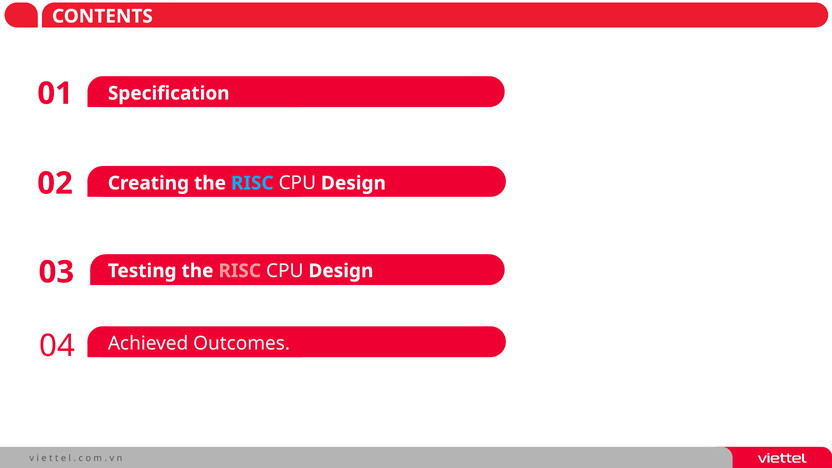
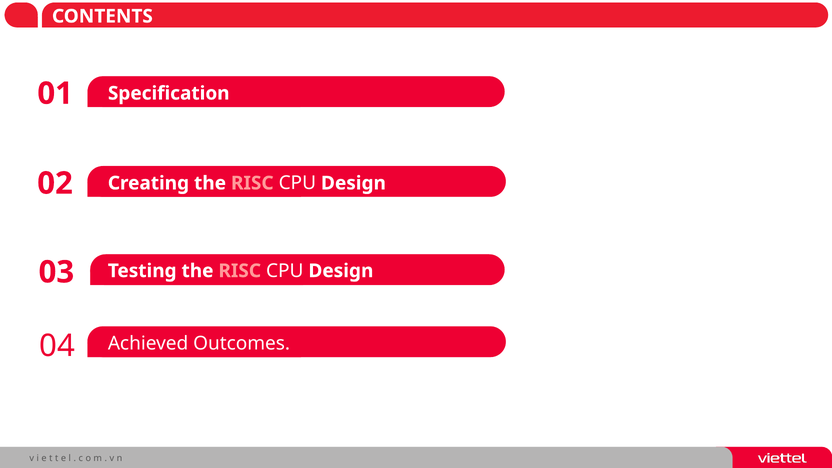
RISC colour: light blue -> pink (252, 183)
